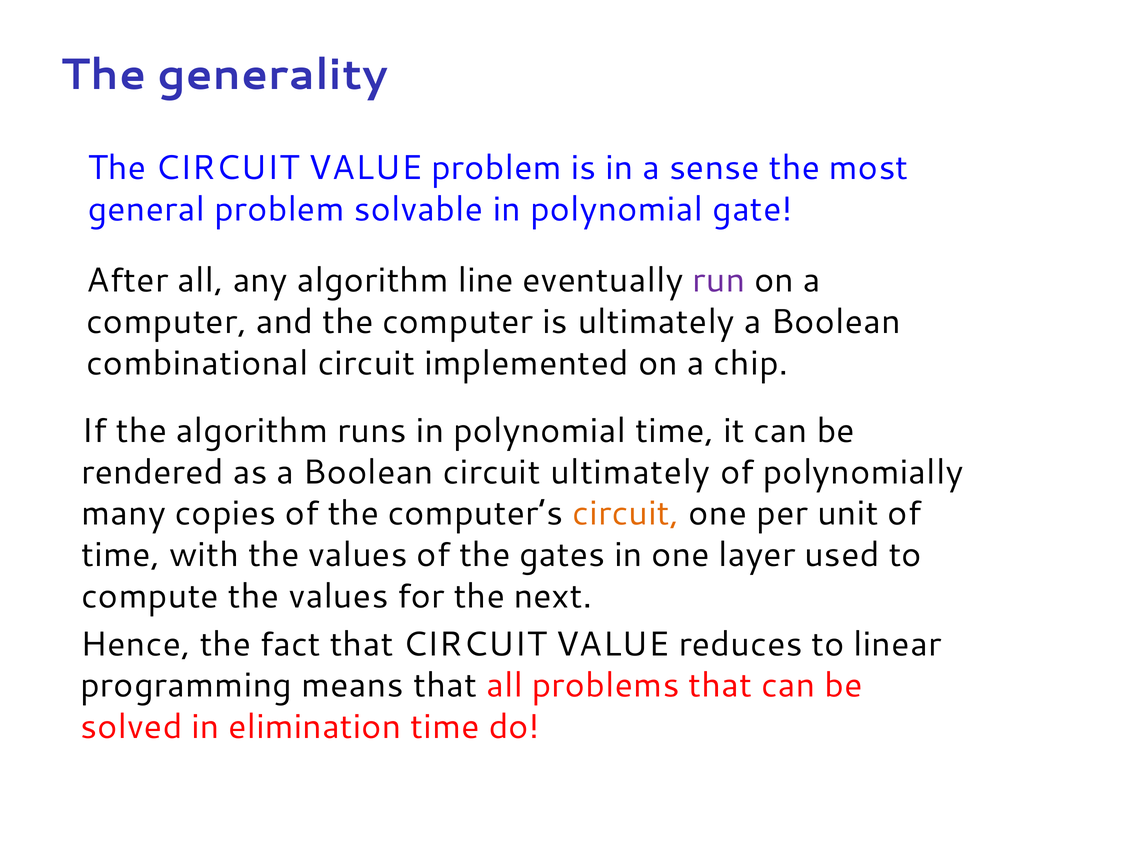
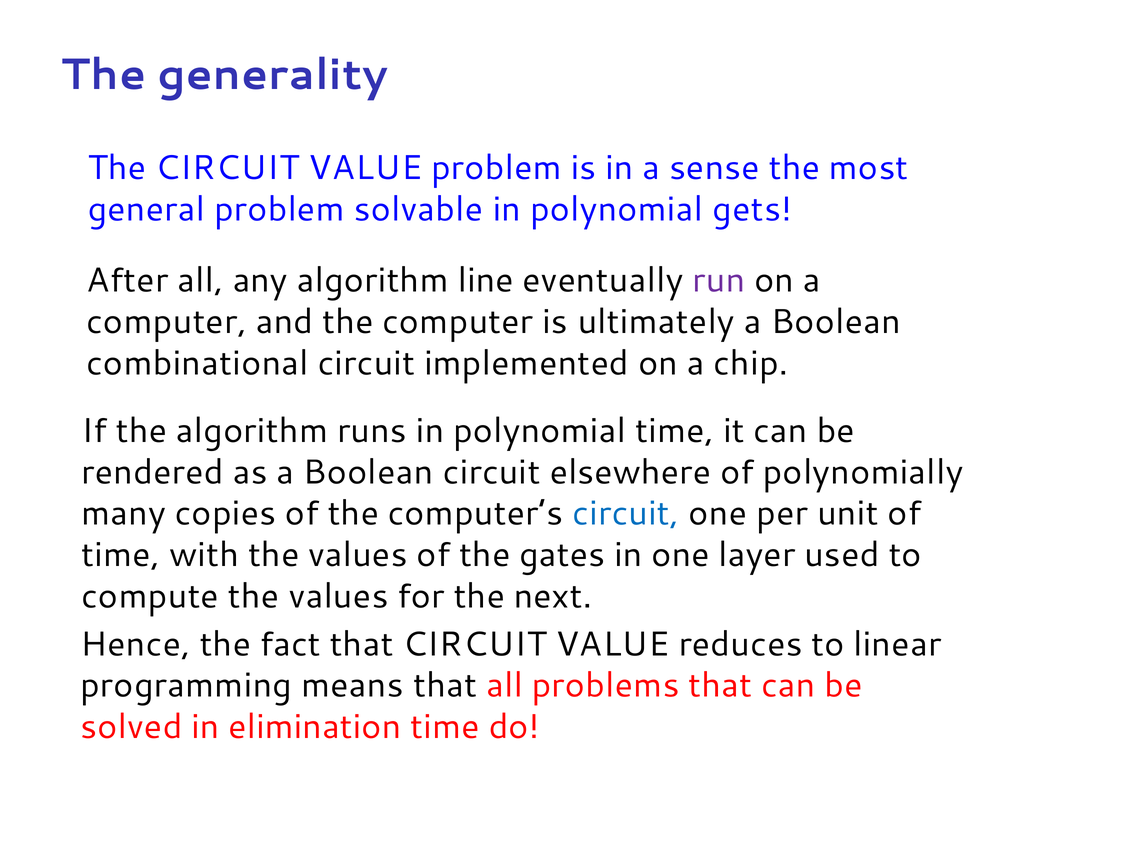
gate: gate -> gets (752, 209)
circuit ultimately: ultimately -> elsewhere (630, 472)
circuit colour: orange -> blue (626, 513)
